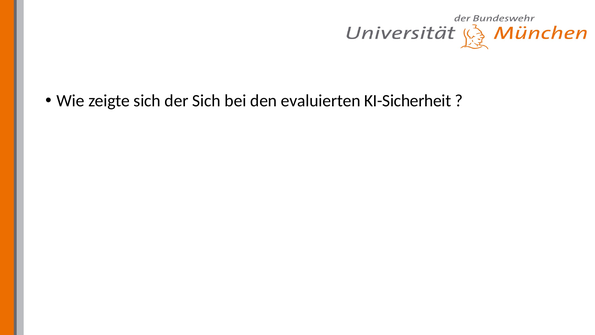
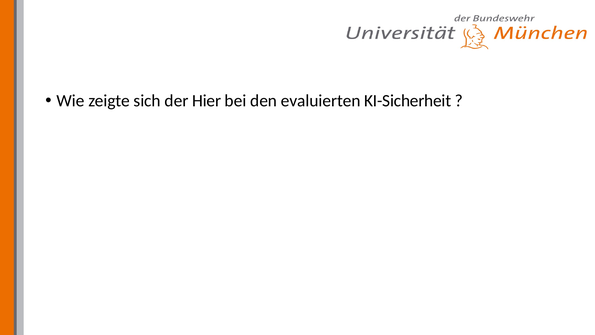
der Sich: Sich -> Hier (207, 101)
